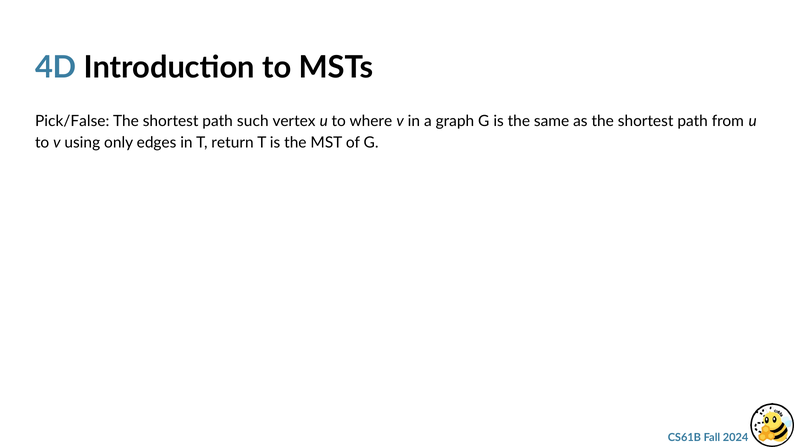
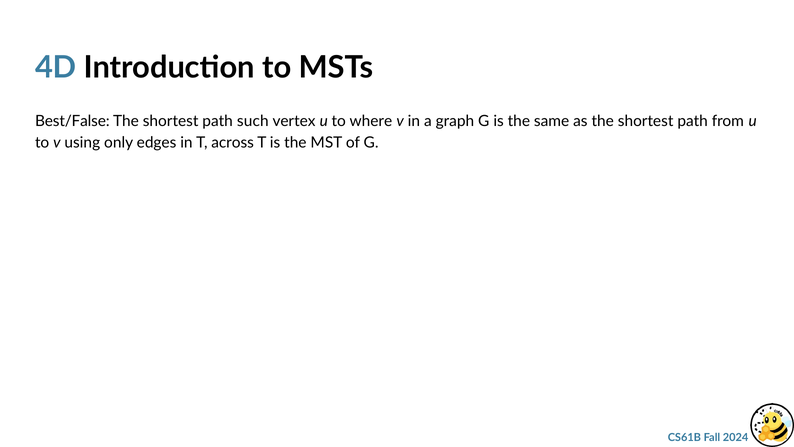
Pick/False: Pick/False -> Best/False (72, 121)
return: return -> across (233, 142)
